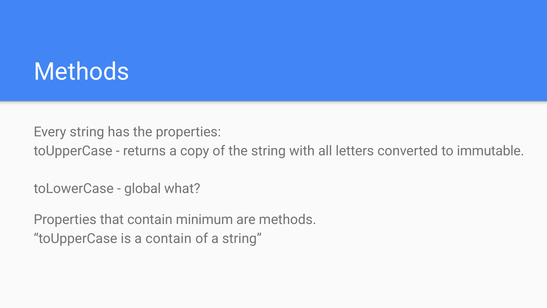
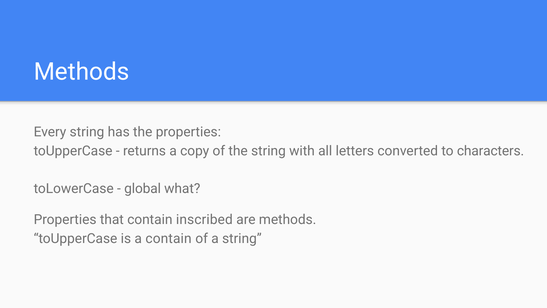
immutable: immutable -> characters (491, 151)
minimum: minimum -> inscribed (204, 219)
